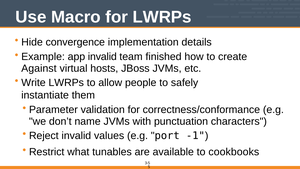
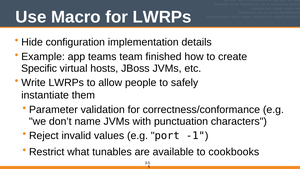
convergence: convergence -> configuration (75, 42)
app invalid: invalid -> teams (102, 57)
Against: Against -> Specific (39, 68)
